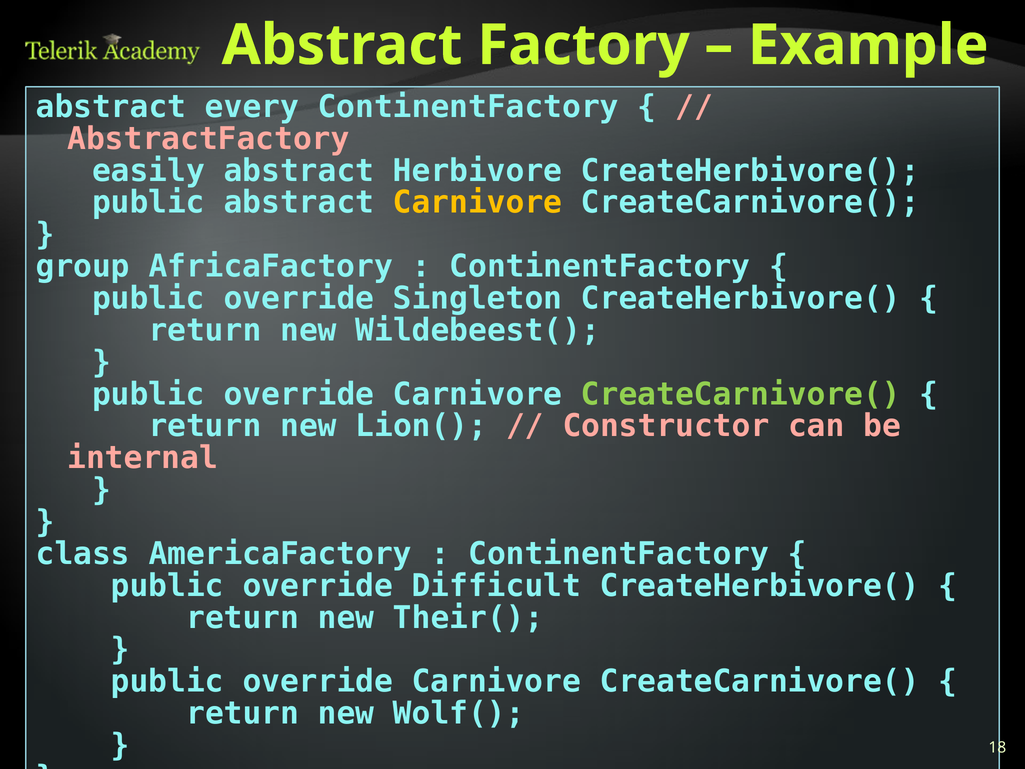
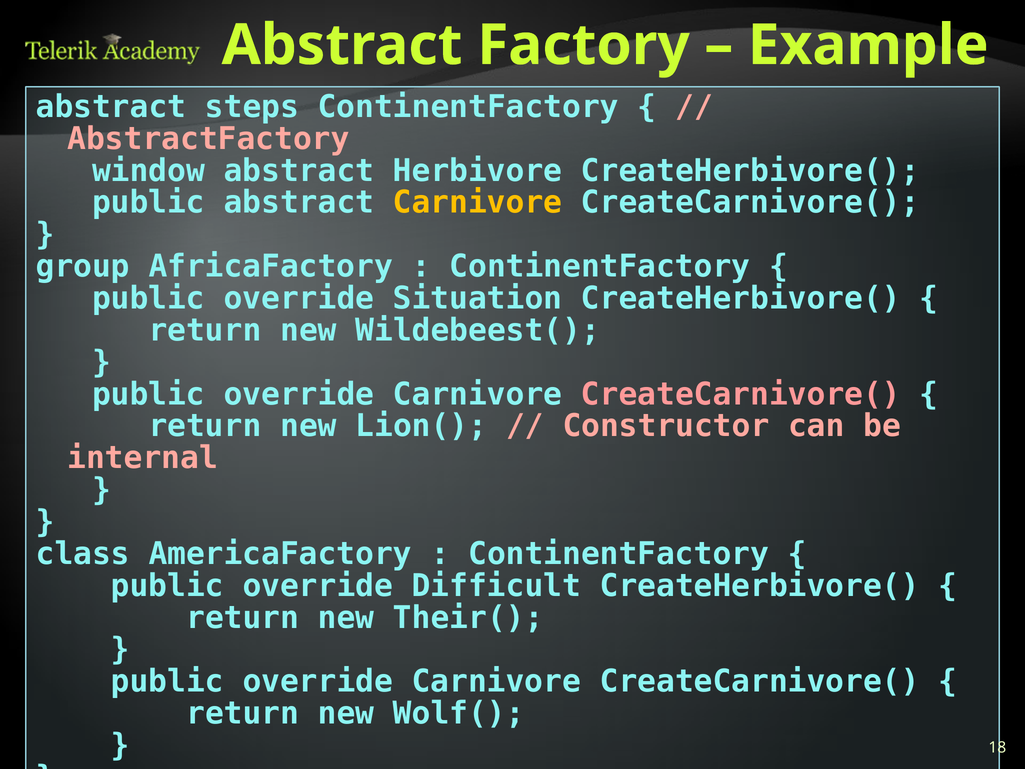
every: every -> steps (252, 107)
easily: easily -> window (148, 171)
Singleton: Singleton -> Situation (478, 298)
CreateCarnivore( colour: light green -> pink (741, 394)
